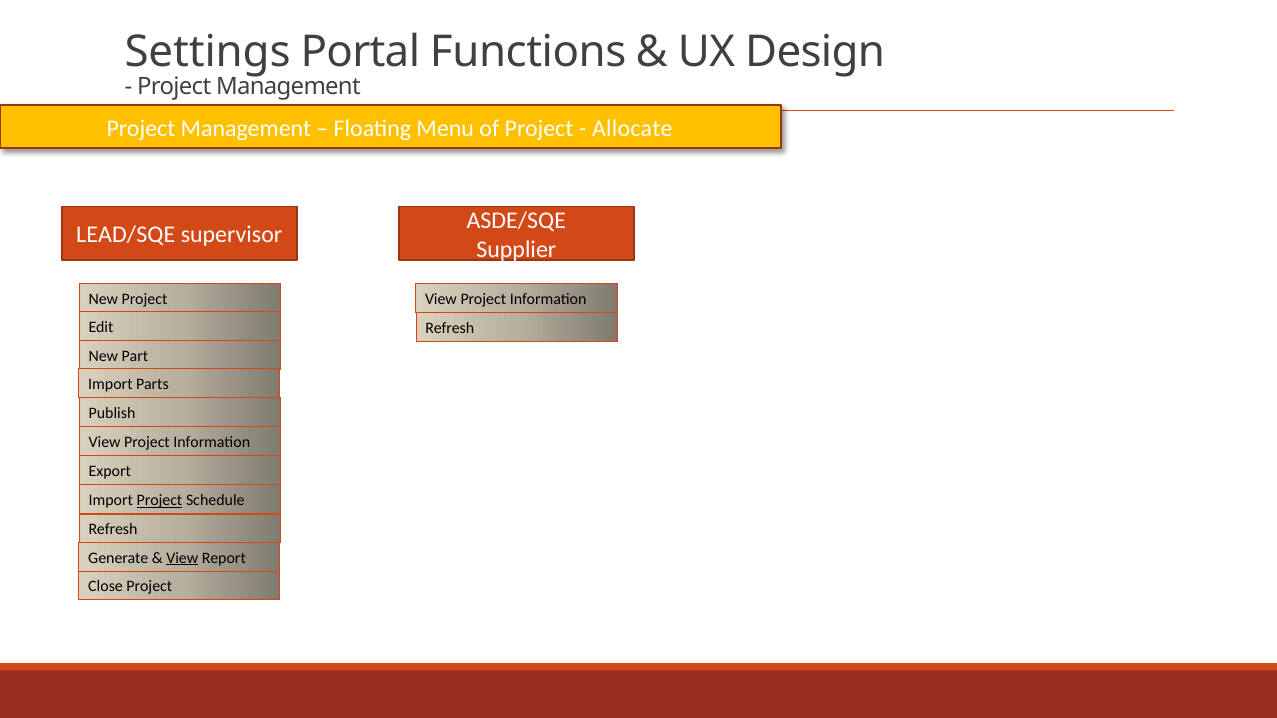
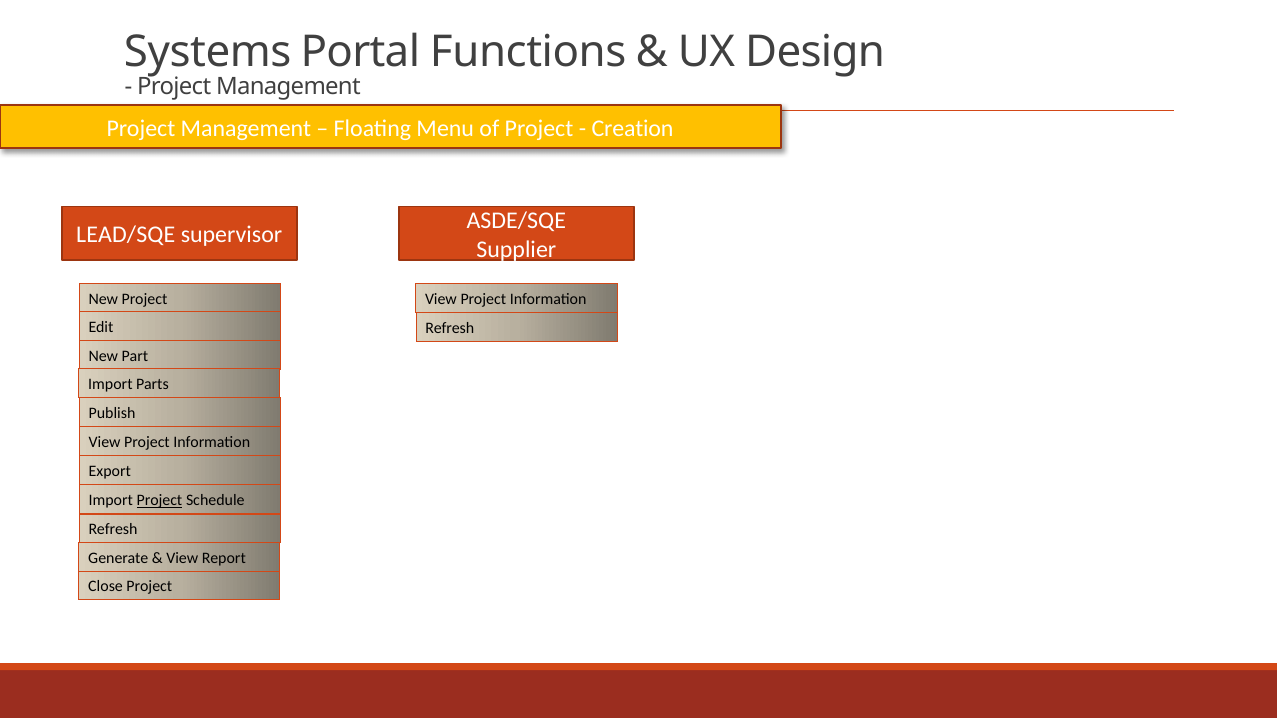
Settings: Settings -> Systems (208, 52)
Allocate: Allocate -> Creation (632, 128)
View underline: present -> none (182, 558)
